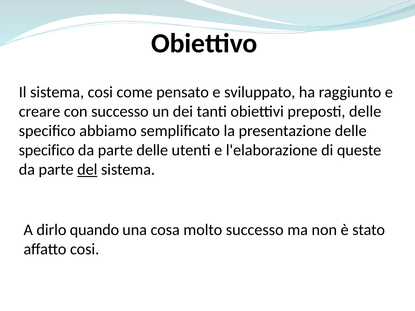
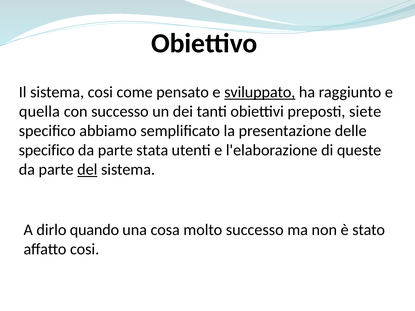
sviluppato underline: none -> present (260, 92)
creare: creare -> quella (39, 112)
preposti delle: delle -> siete (365, 112)
parte delle: delle -> stata (152, 150)
